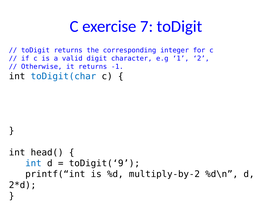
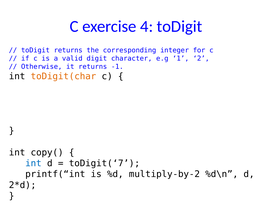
7: 7 -> 4 (147, 26)
toDigit(char colour: blue -> orange (63, 76)
head(: head( -> copy( (47, 152)
toDigit(‘9: toDigit(‘9 -> toDigit(‘7 (104, 163)
